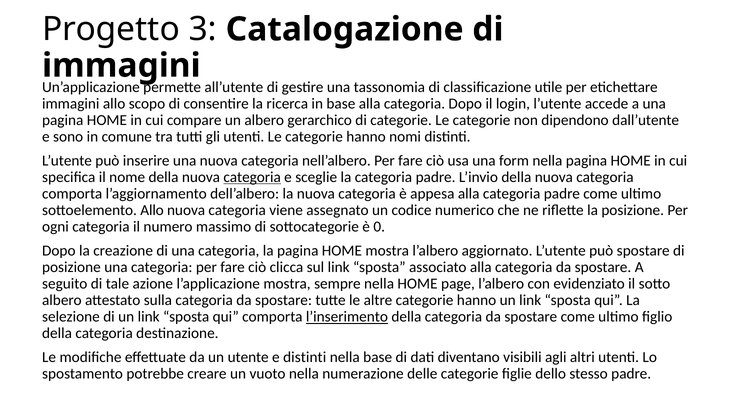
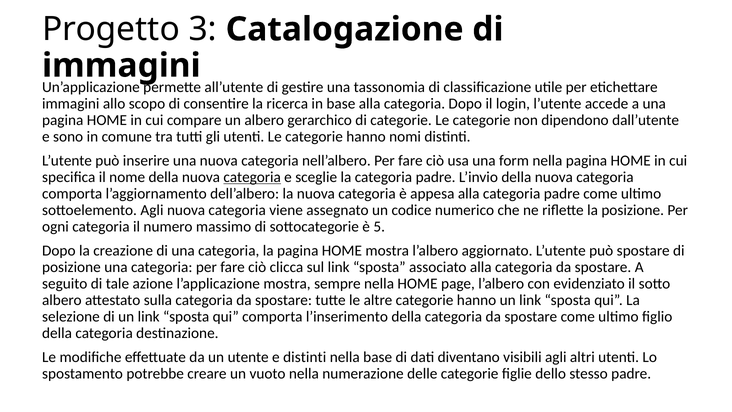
sottoelemento Allo: Allo -> Agli (152, 210)
0: 0 -> 5 (379, 227)
l’inserimento underline: present -> none (347, 317)
